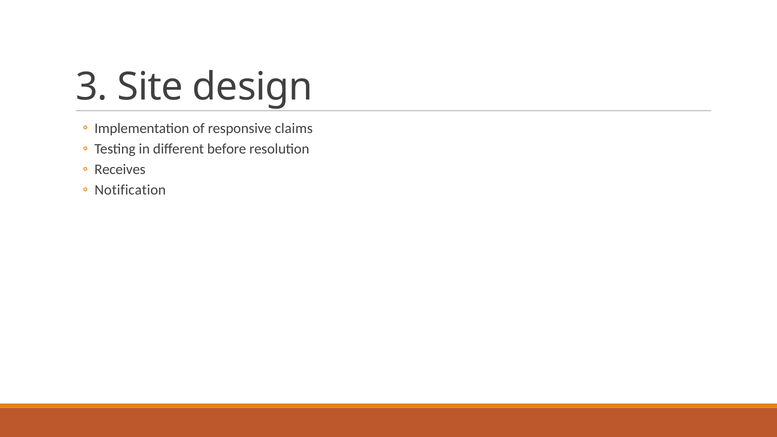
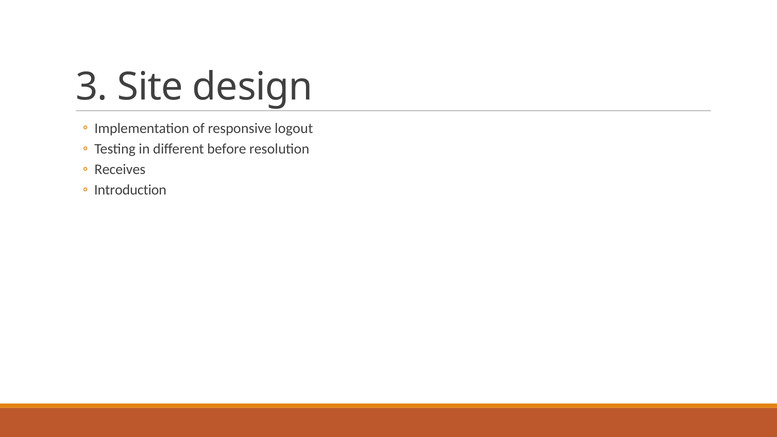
claims: claims -> logout (294, 128)
Notification: Notification -> Introduction (130, 190)
